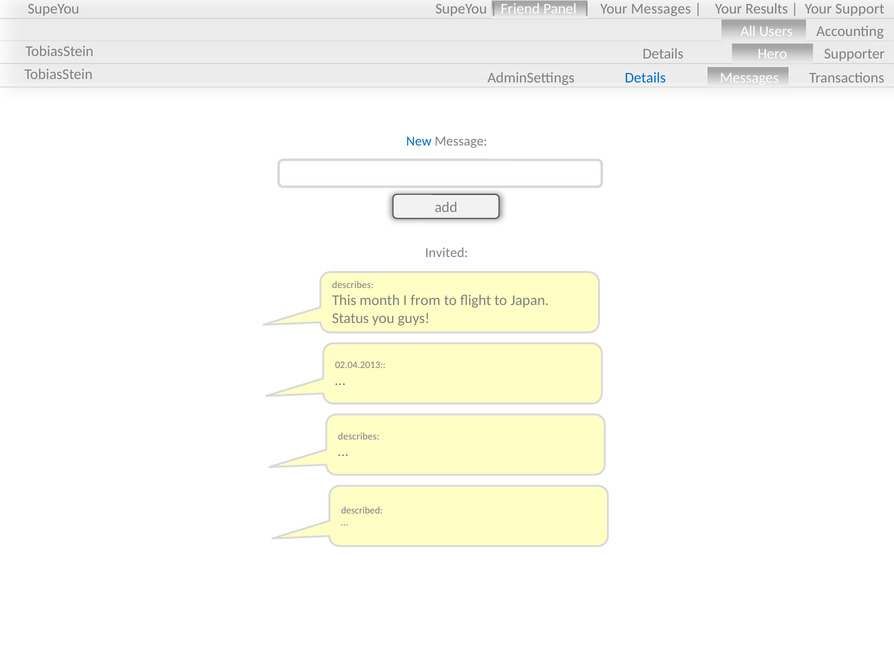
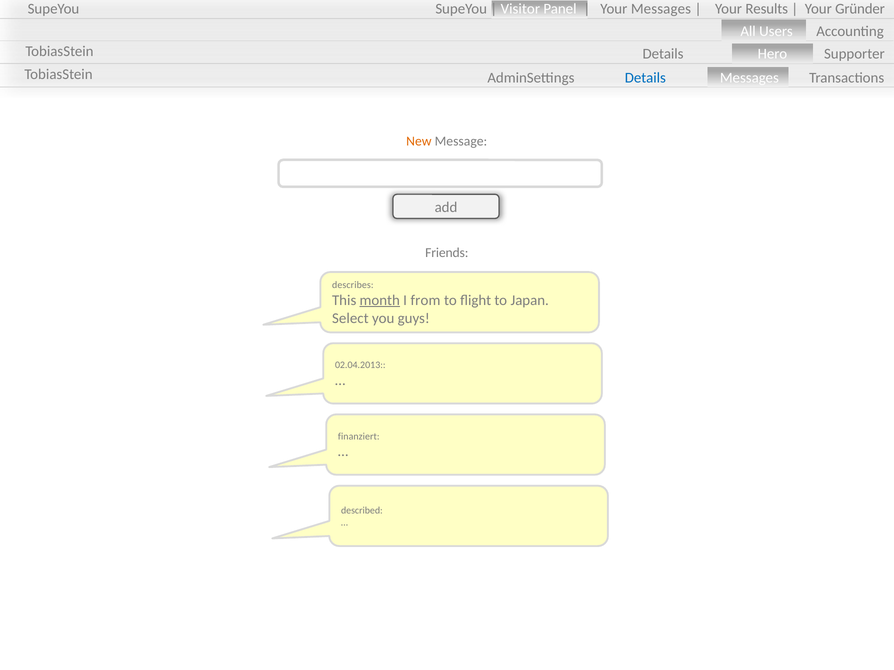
Friend: Friend -> Visitor (520, 9)
Support: Support -> Gründer (860, 9)
New colour: blue -> orange (419, 141)
Invited: Invited -> Friends (447, 253)
month underline: none -> present (380, 300)
Status: Status -> Select (350, 318)
describes: describes -> finanziert (359, 437)
